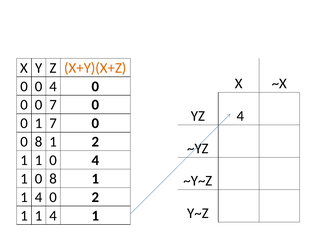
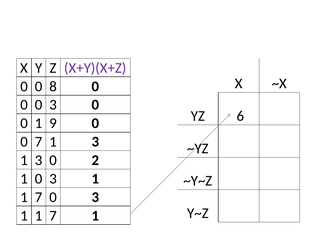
X+Y)(X+Z colour: orange -> purple (95, 68)
0 0 4: 4 -> 8 (53, 86)
0 0 7: 7 -> 3 (53, 105)
YZ 4: 4 -> 6 (240, 116)
1 7: 7 -> 9 (53, 123)
8: 8 -> 7 (39, 142)
2: 2 -> 3 (95, 142)
1: 1 -> 3 (39, 160)
4: 4 -> 2 (95, 160)
1 0 8: 8 -> 3 (53, 179)
4: 4 -> 7 (39, 197)
2: 2 -> 3 (95, 197)
4: 4 -> 7 (53, 215)
